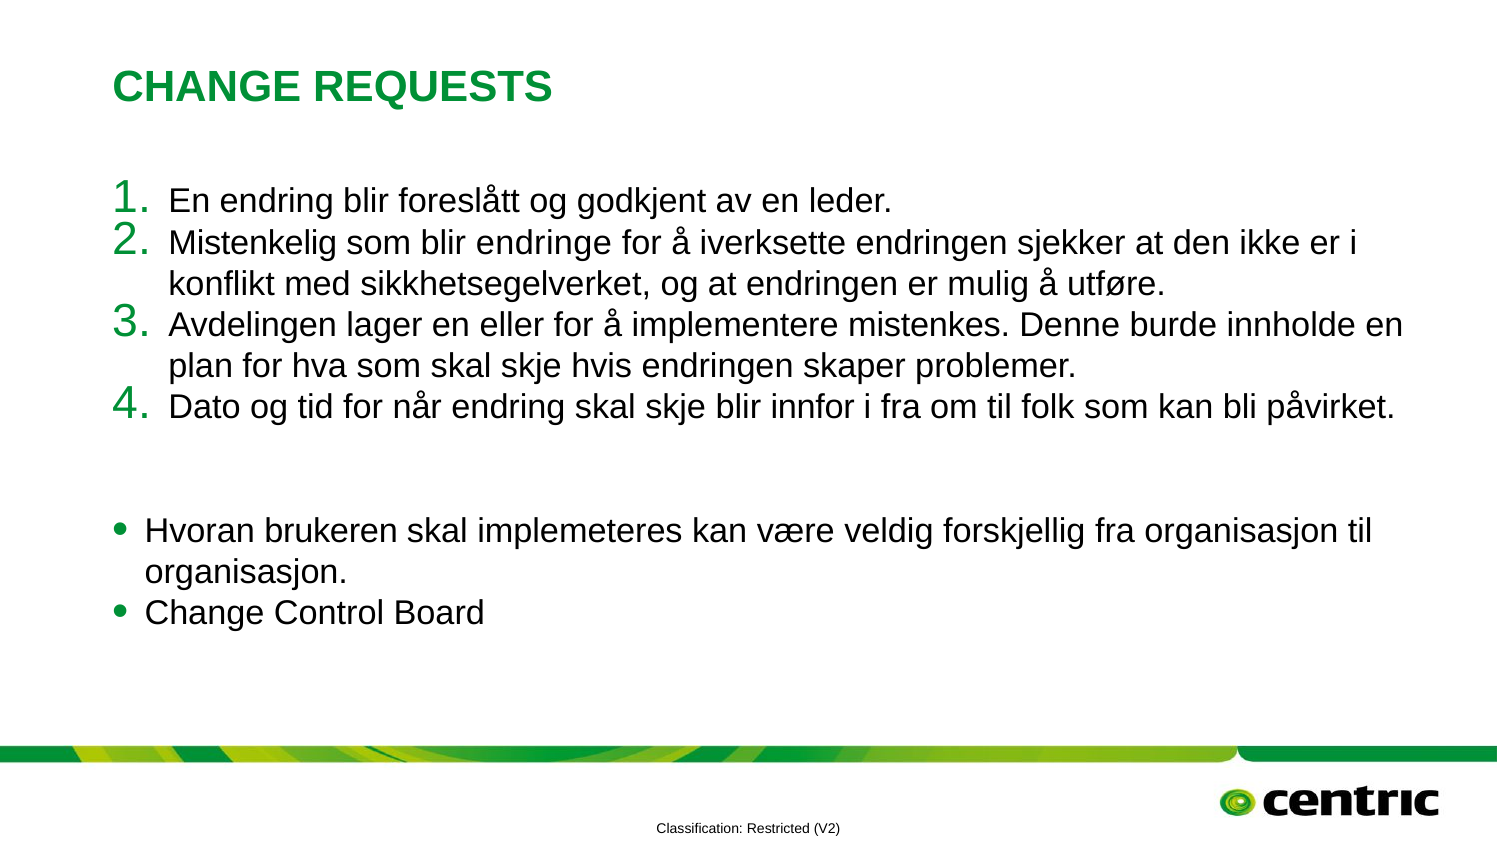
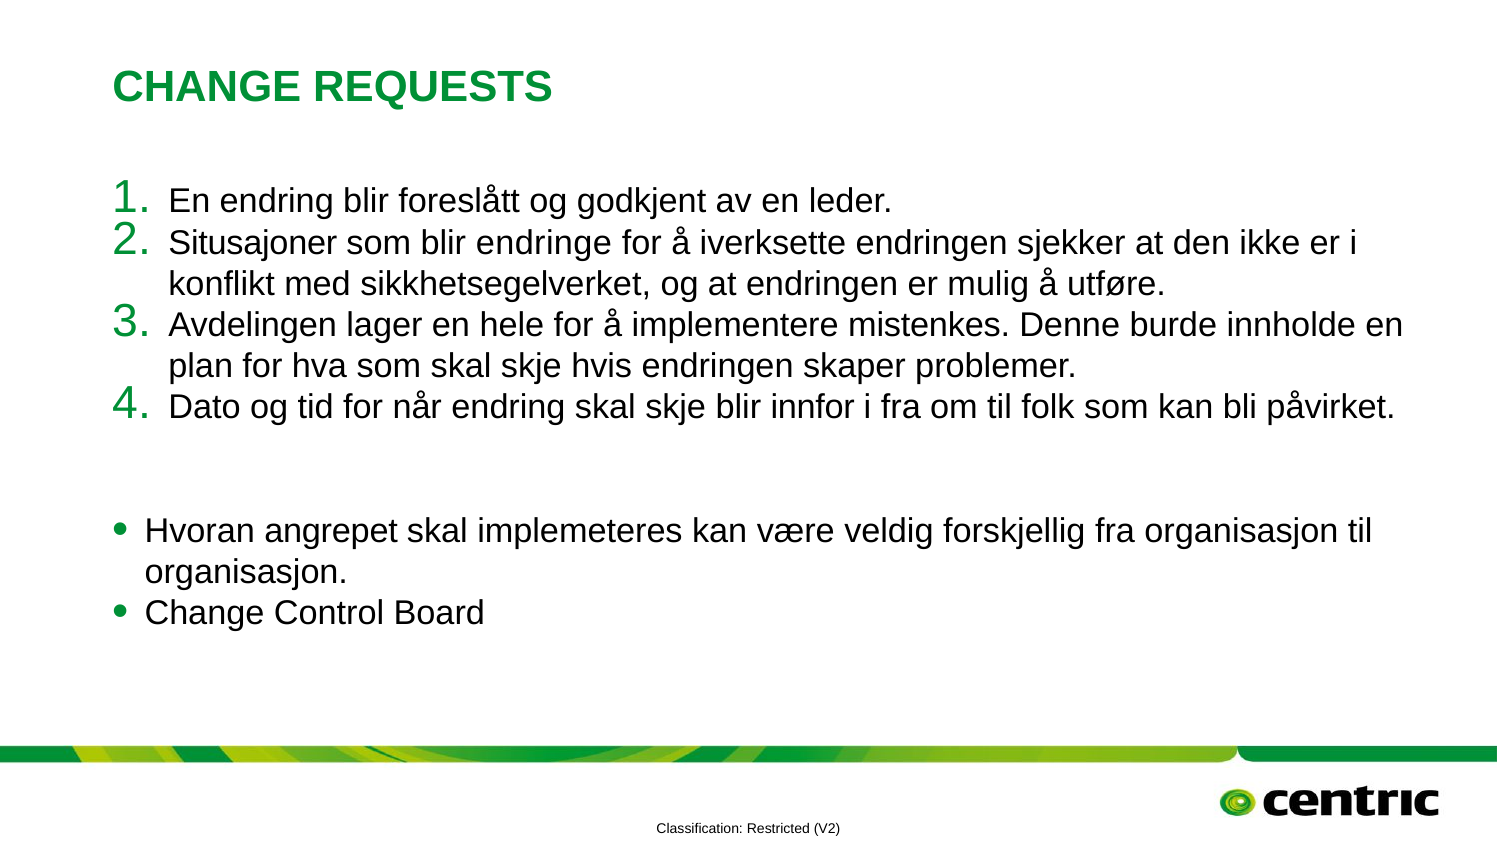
Mistenkelig: Mistenkelig -> Situsajoner (253, 243)
eller: eller -> hele (512, 325)
brukeren: brukeren -> angrepet (331, 531)
